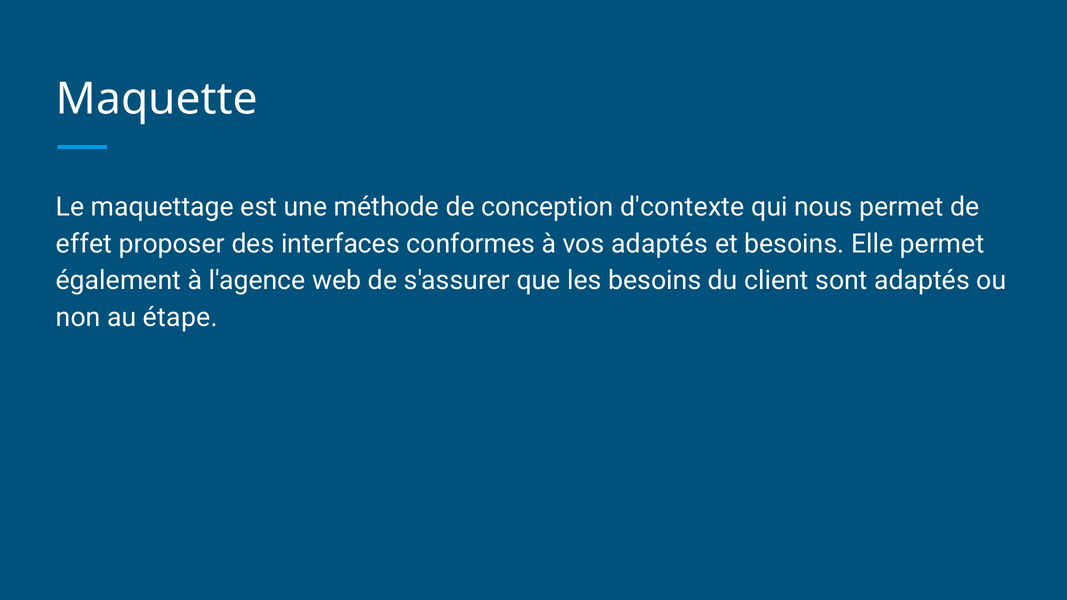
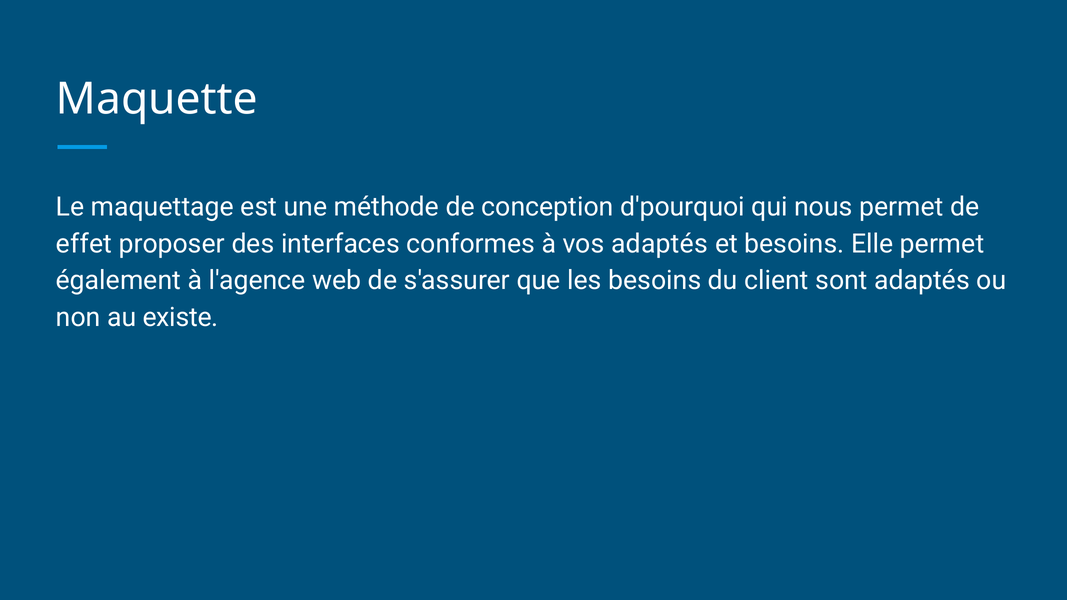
d'contexte: d'contexte -> d'pourquoi (682, 207)
étape: étape -> existe (181, 318)
